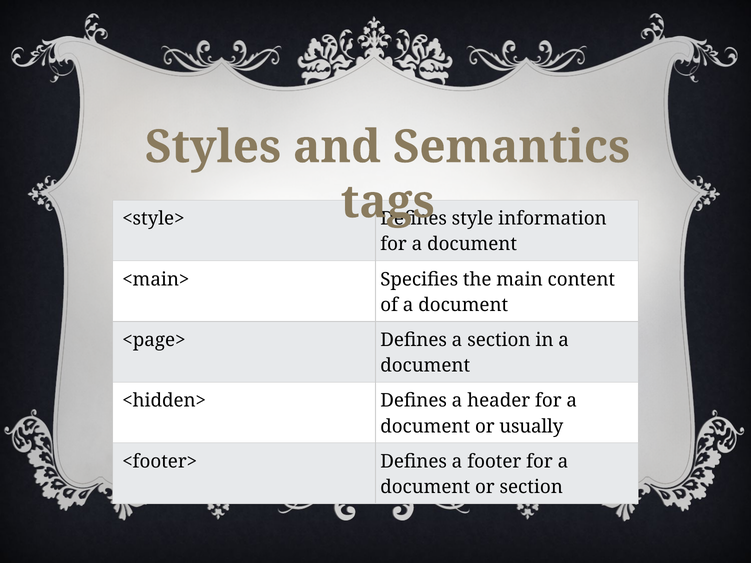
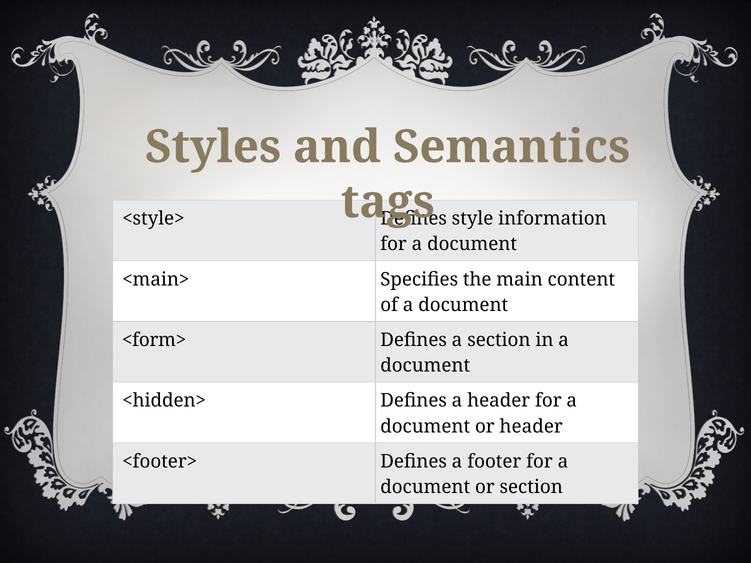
<page>: <page> -> <form> (154, 340)
or usually: usually -> header (531, 427)
